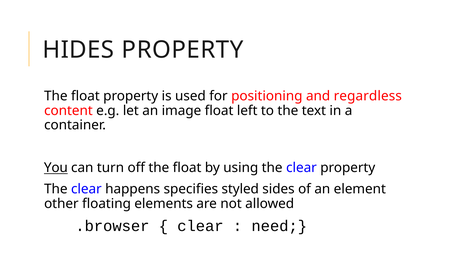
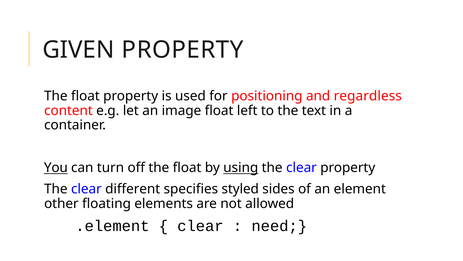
HIDES: HIDES -> GIVEN (78, 50)
using underline: none -> present (241, 167)
happens: happens -> different (133, 189)
.browser: .browser -> .element (112, 226)
